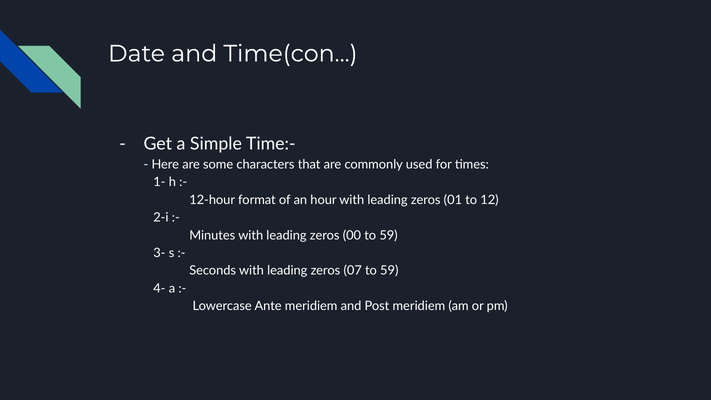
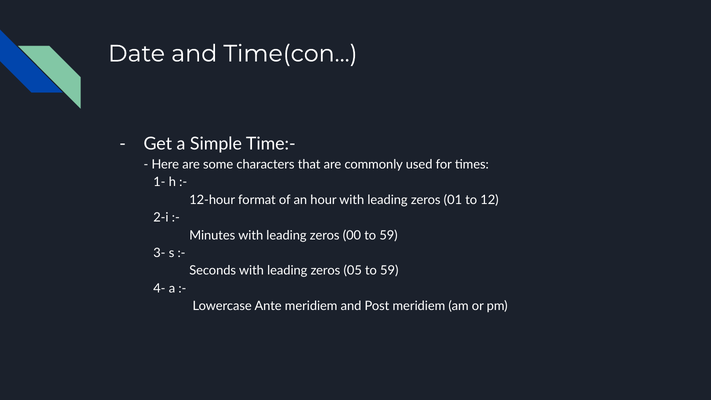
07: 07 -> 05 (353, 271)
